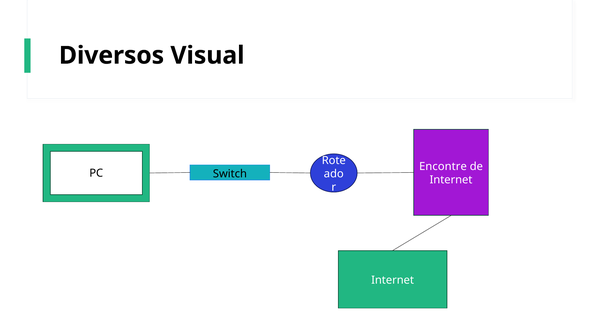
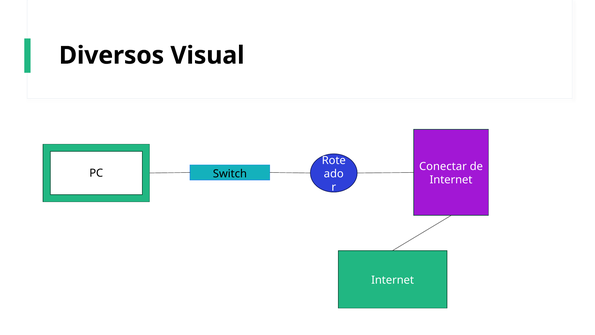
Encontre: Encontre -> Conectar (443, 166)
